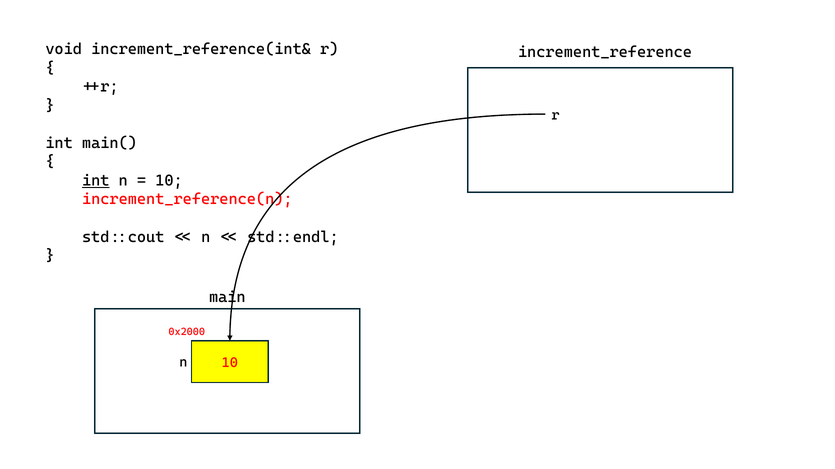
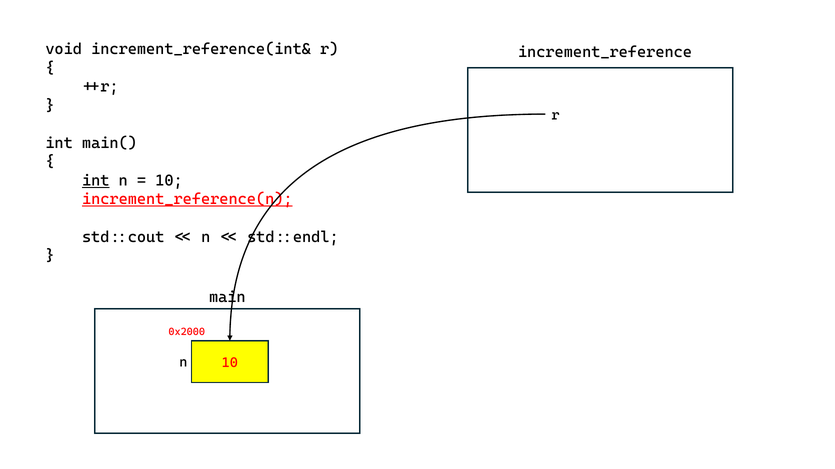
increment_reference(n underline: none -> present (187, 200)
